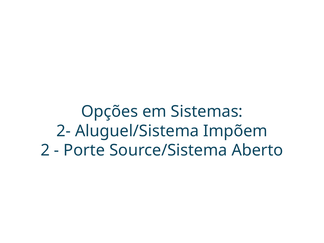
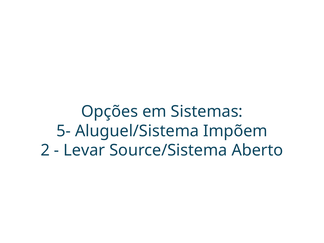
2-: 2- -> 5- (64, 131)
Porte: Porte -> Levar (84, 150)
